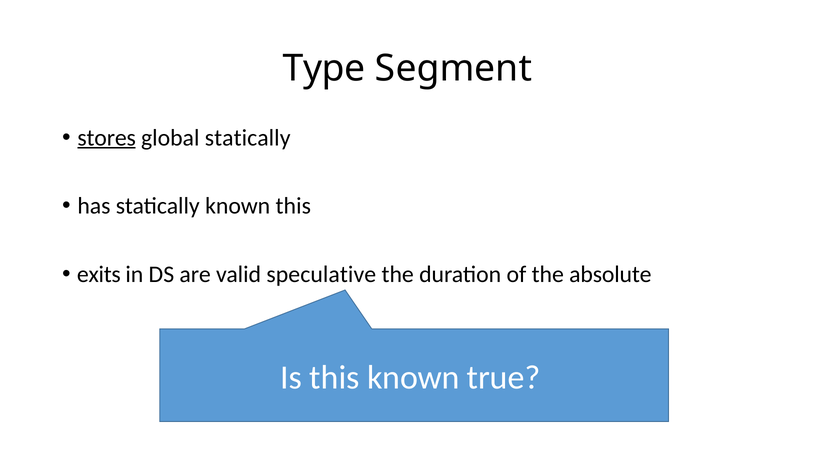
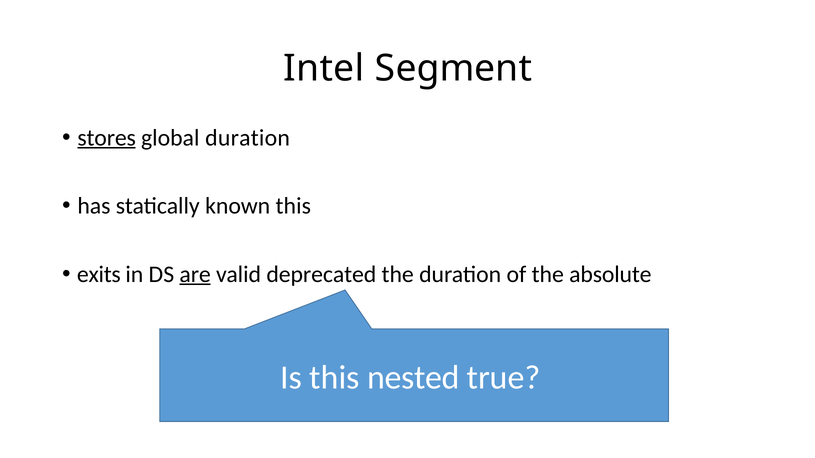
Type: Type -> Intel (324, 68)
global statically: statically -> duration (248, 138)
are underline: none -> present (195, 274)
speculative: speculative -> deprecated (321, 274)
this known: known -> nested (413, 378)
